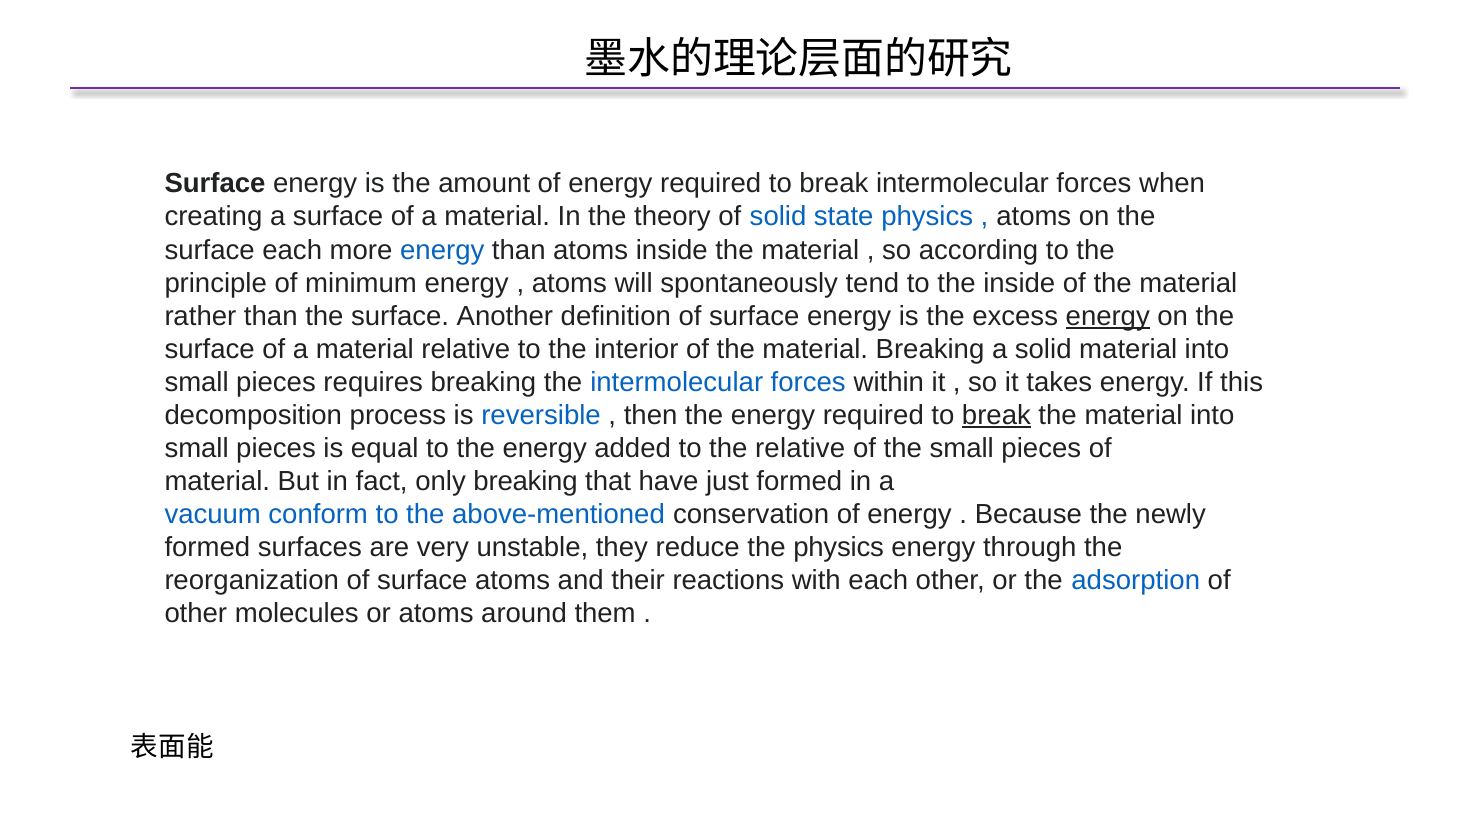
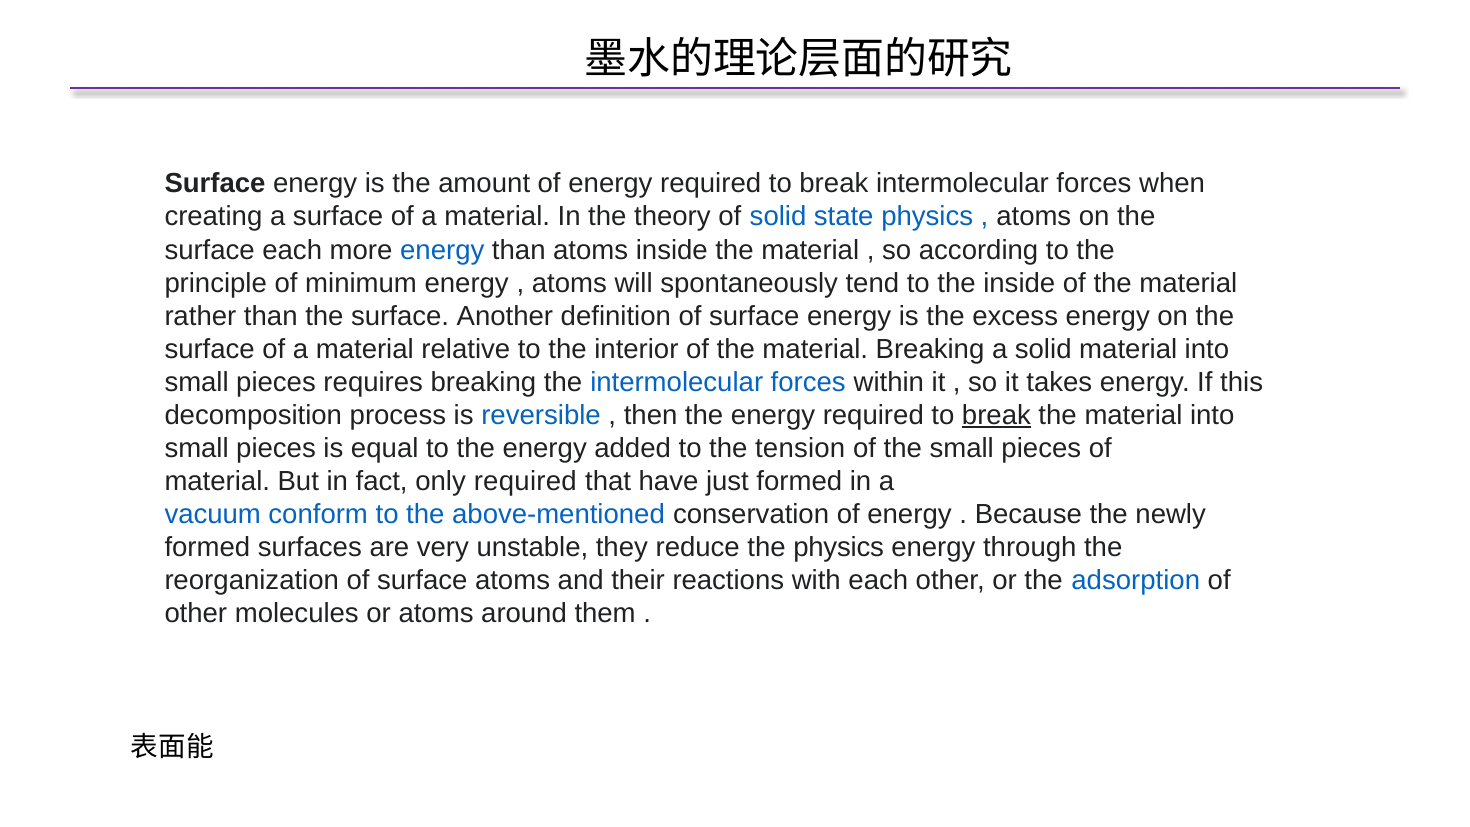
energy underline: present -> none (1108, 316)
the relative: relative -> tension (800, 448)
only breaking: breaking -> required (525, 481)
